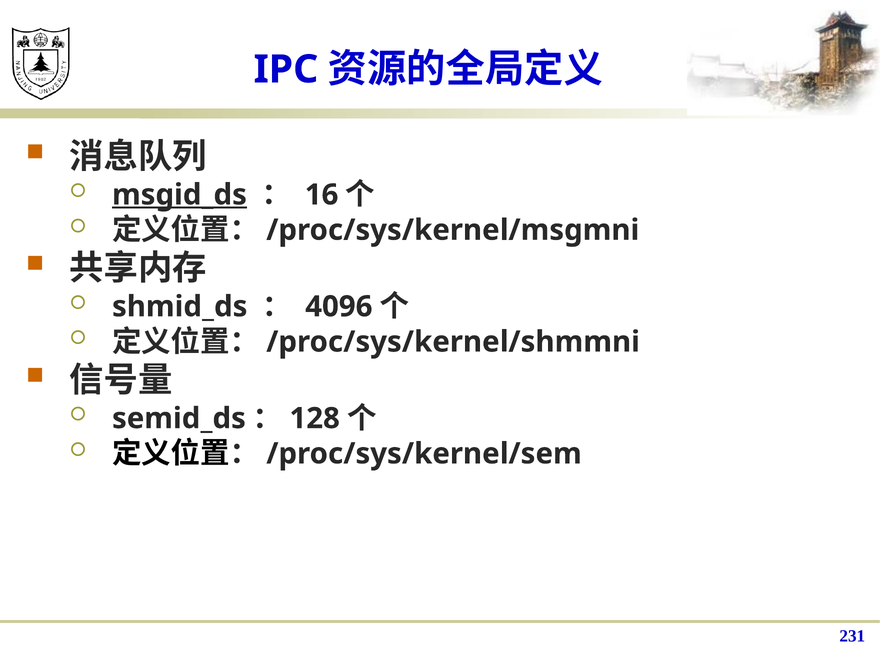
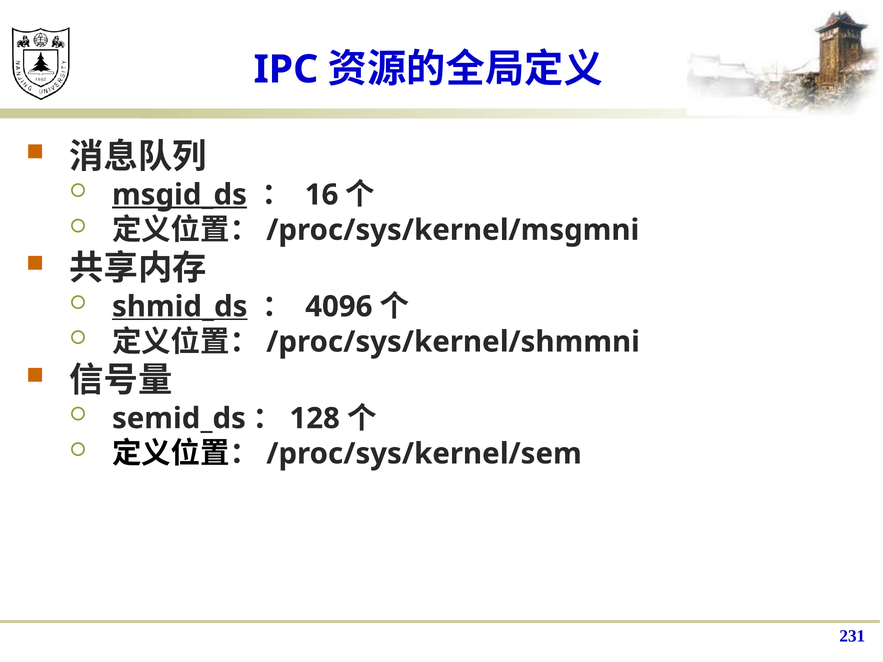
shmid_ds underline: none -> present (180, 307)
